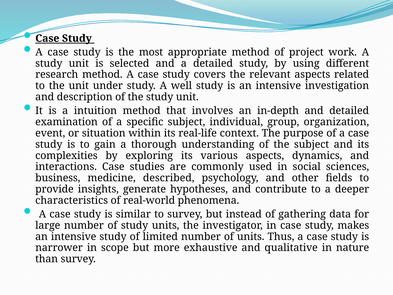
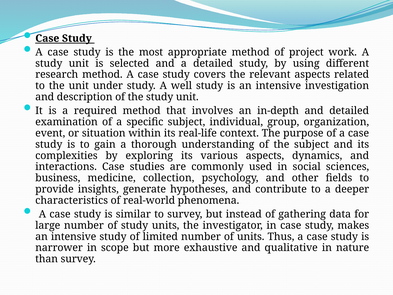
intuition: intuition -> required (95, 111)
described: described -> collection (169, 178)
